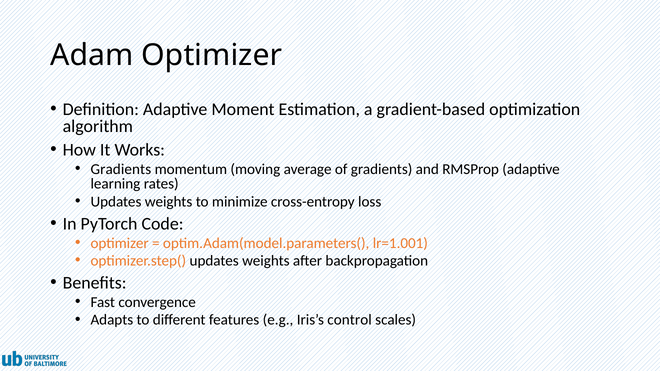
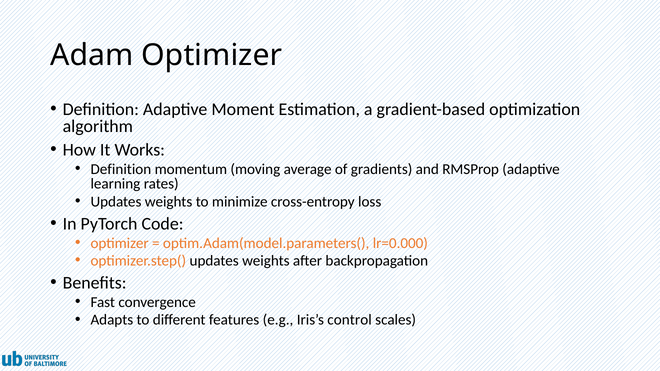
Gradients: Gradients -> Definition (121, 169)
lr=1.001: lr=1.001 -> lr=0.000 (400, 243)
